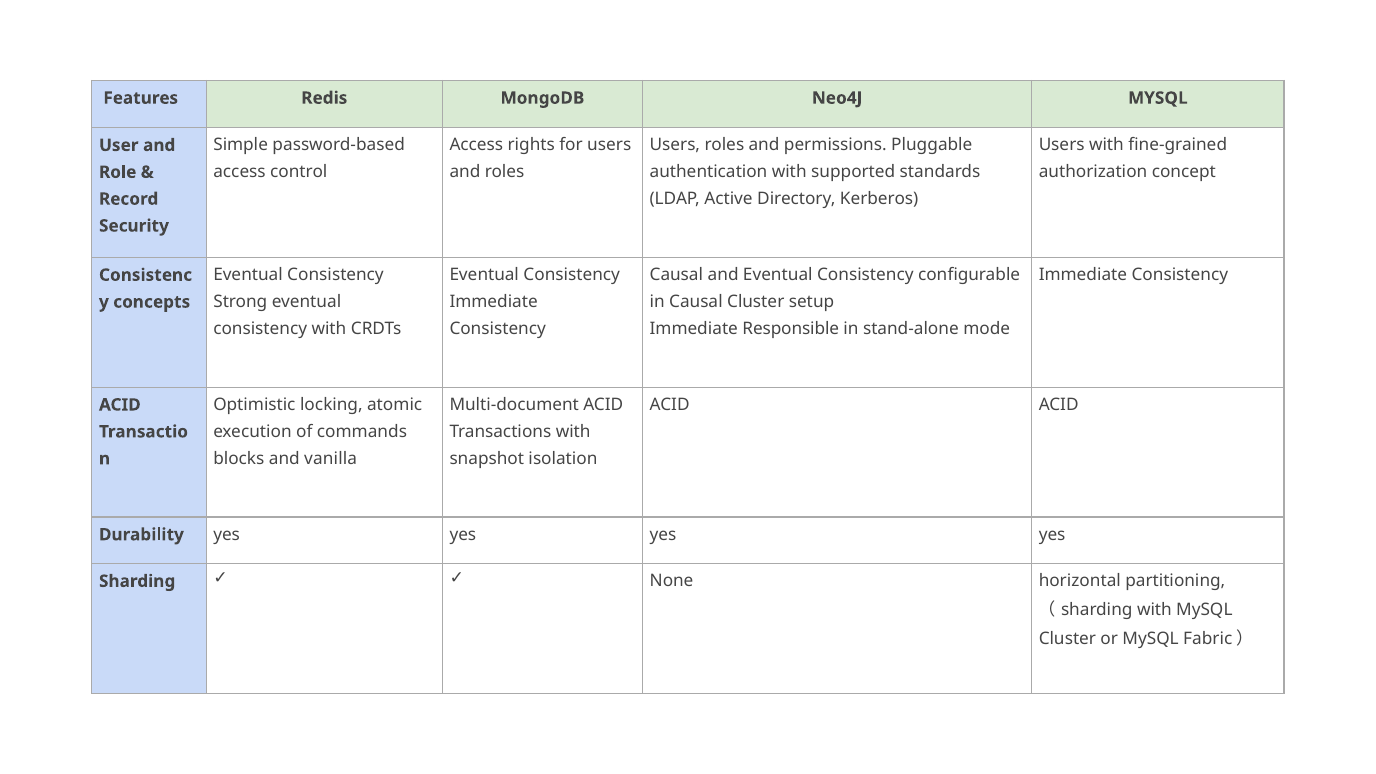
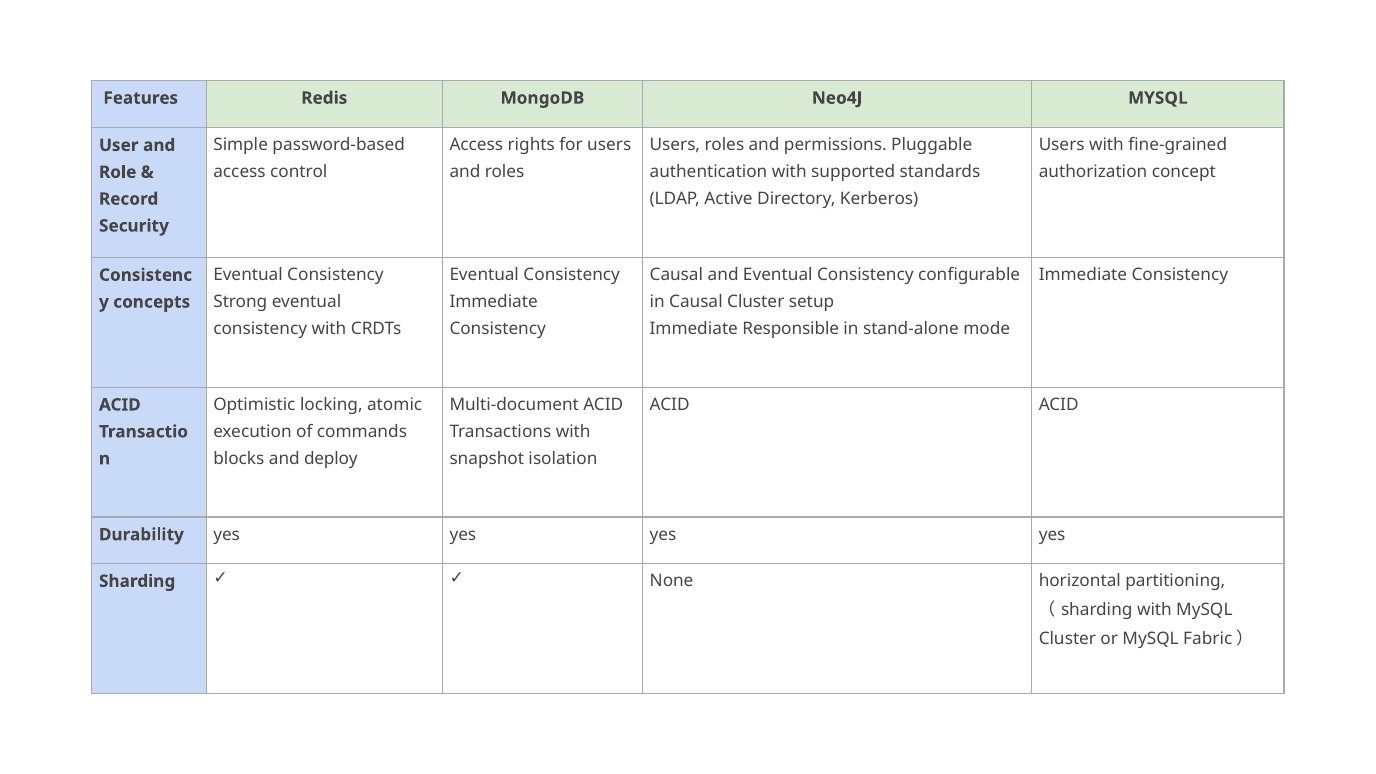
vanilla: vanilla -> deploy (331, 459)
